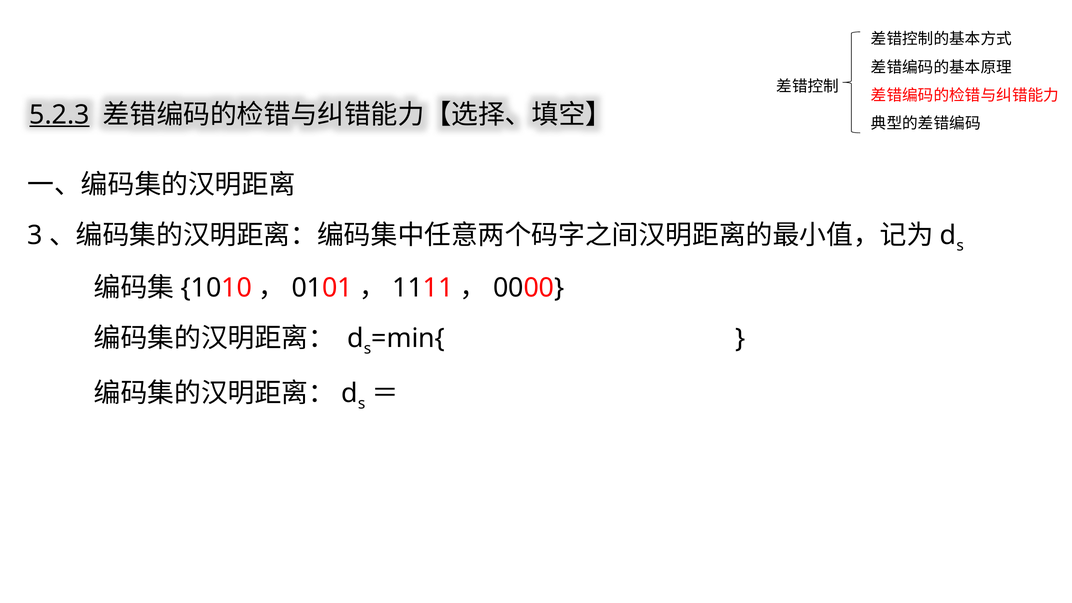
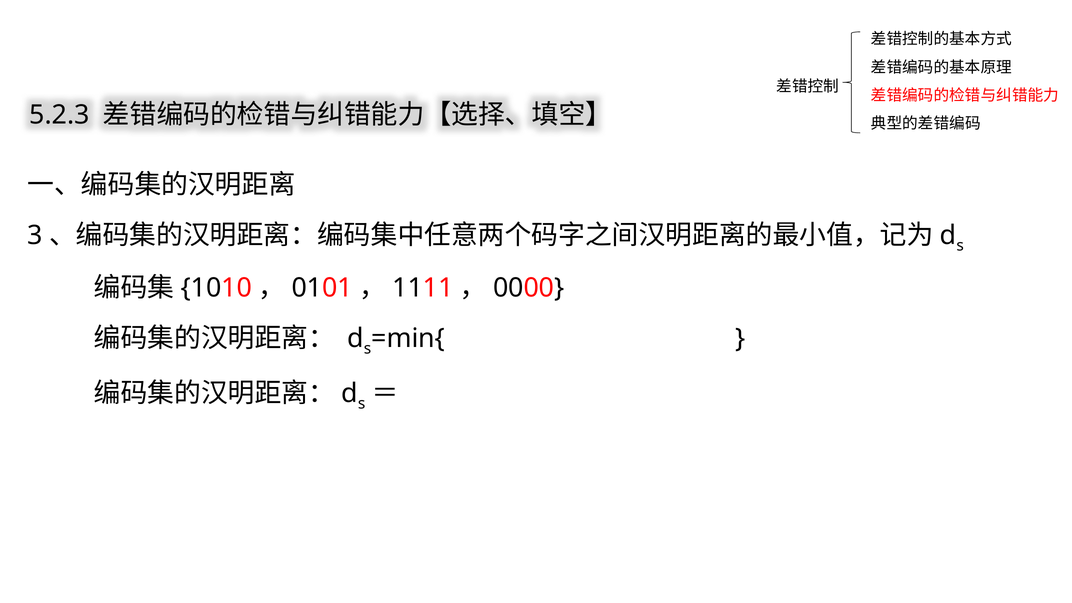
5.2.3 underline: present -> none (59, 115)
